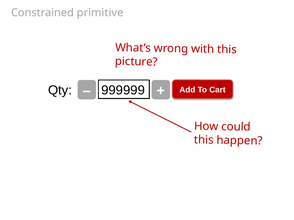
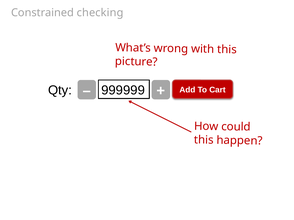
primitive: primitive -> checking (100, 13)
